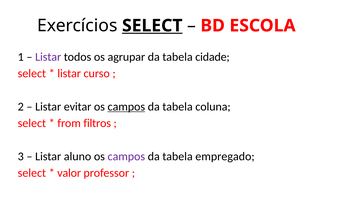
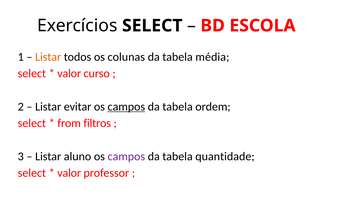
SELECT underline: present -> none (152, 26)
Listar colour: purple -> orange (48, 57)
agrupar: agrupar -> colunas (126, 57)
cidade: cidade -> média (212, 57)
listar: listar -> valor (69, 74)
coluna: coluna -> ordem (213, 107)
empregado: empregado -> quantidade (225, 157)
